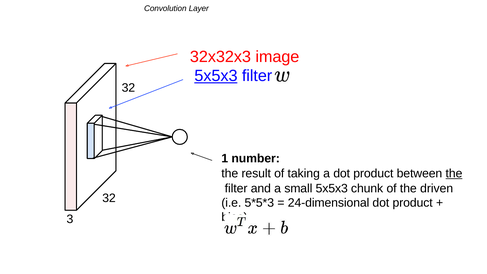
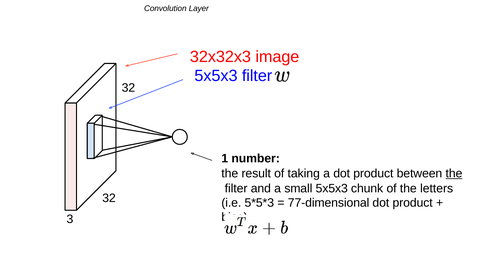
5x5x3 underline: present -> none (216, 76)
driven: driven -> letters (437, 188)
24-dimensional: 24-dimensional -> 77-dimensional (329, 203)
